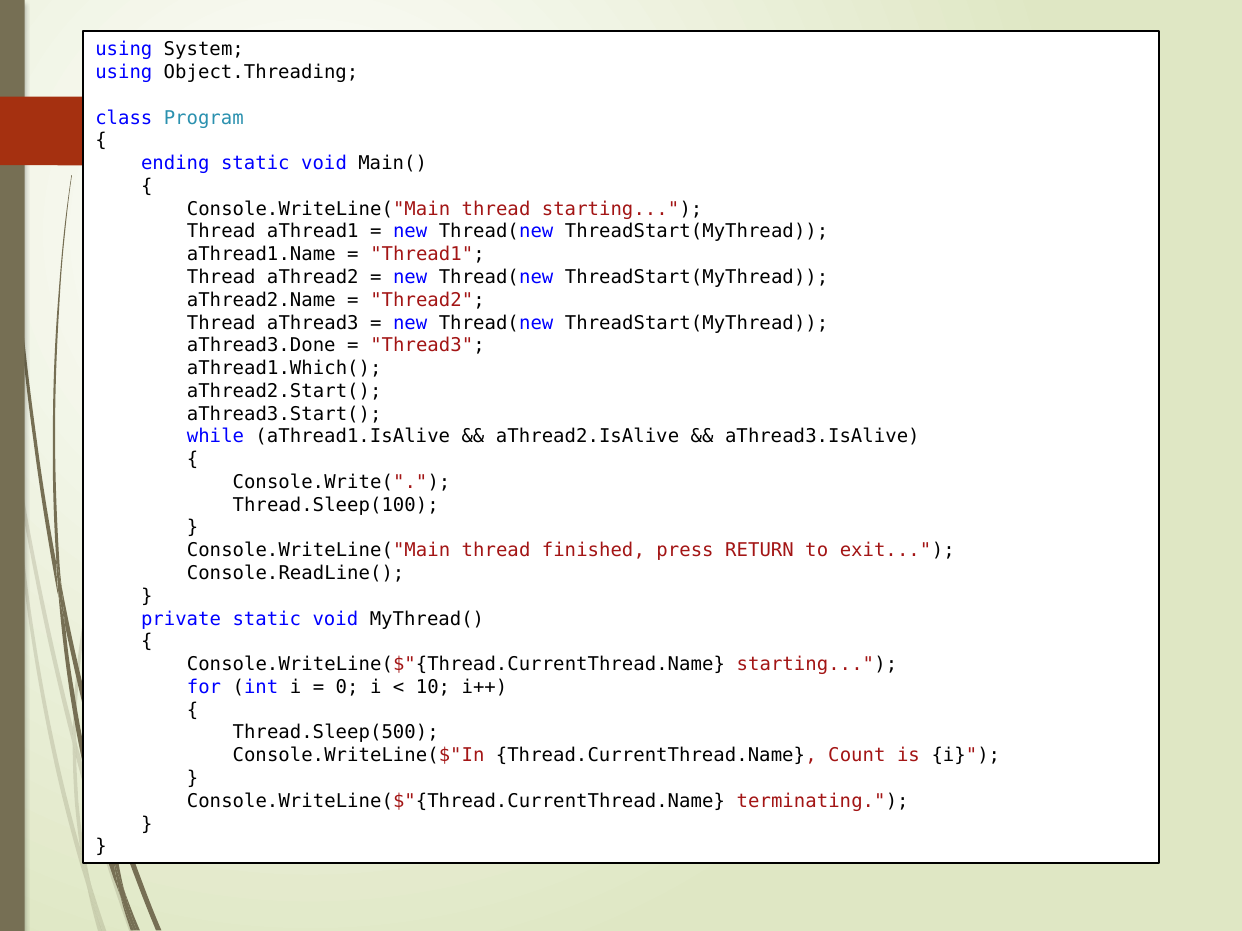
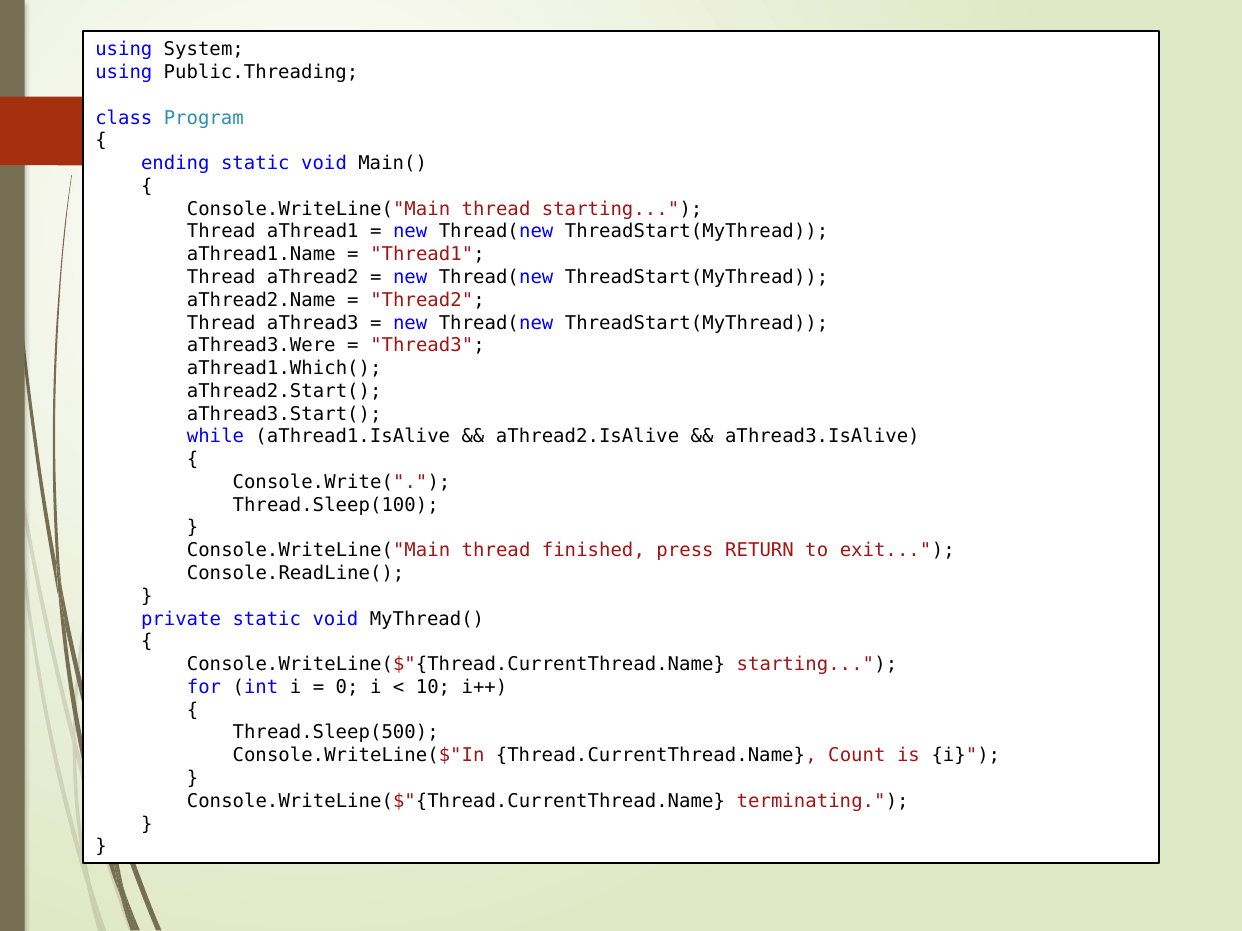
Object.Threading: Object.Threading -> Public.Threading (261, 72)
aThread3.Done: aThread3.Done -> aThread3.Were (261, 346)
